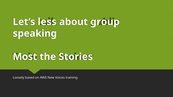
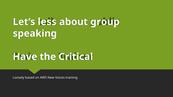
Most: Most -> Have (25, 57)
Stories: Stories -> Critical (76, 57)
